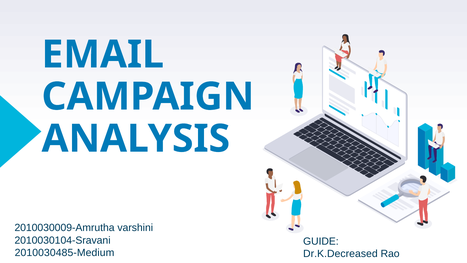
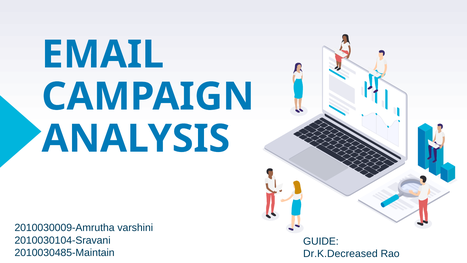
2010030485-Medium: 2010030485-Medium -> 2010030485-Maintain (65, 252)
